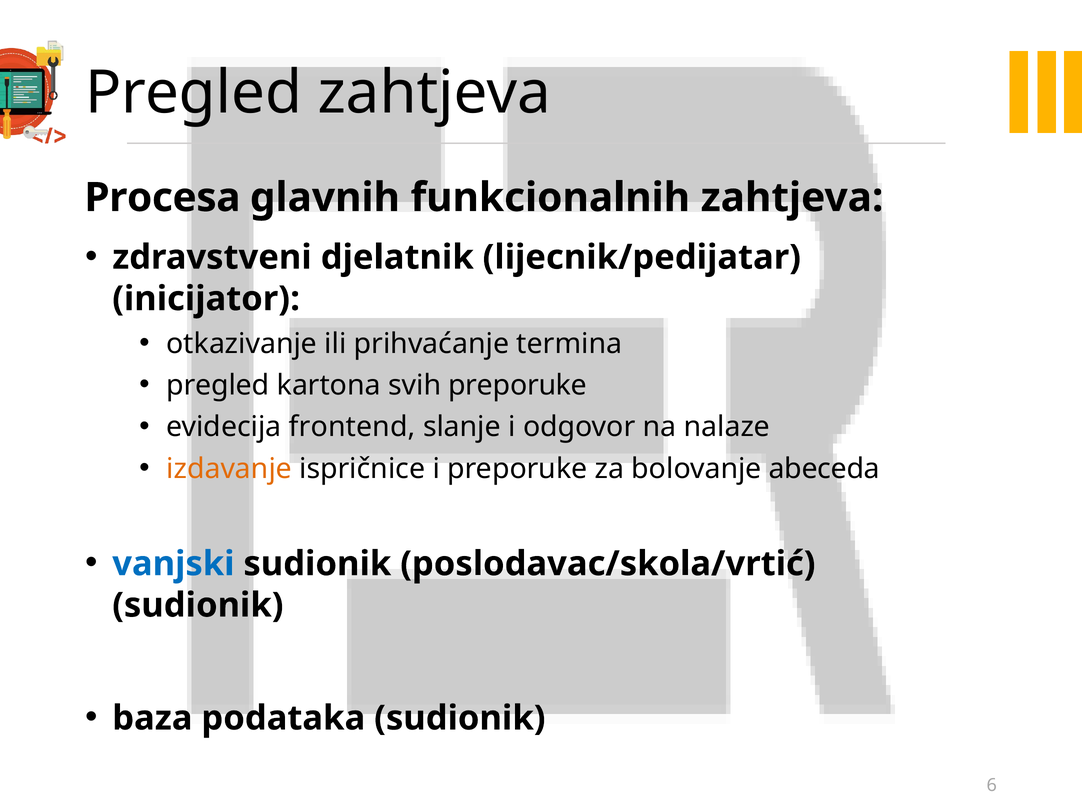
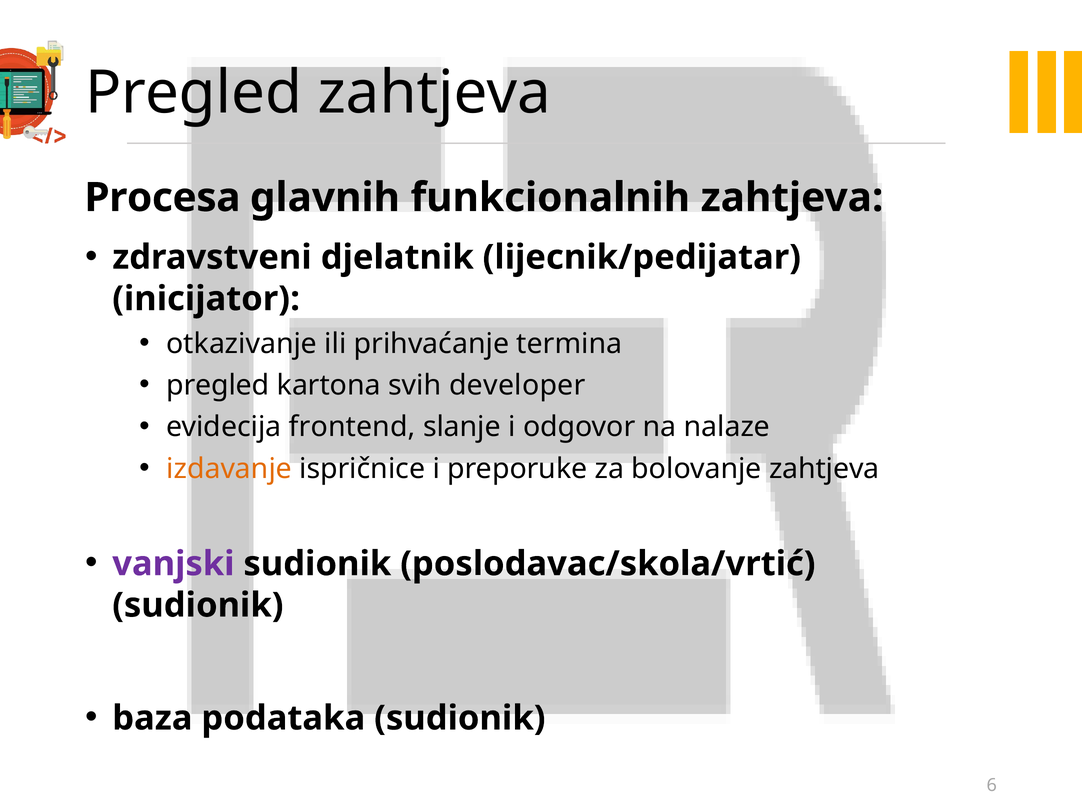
svih preporuke: preporuke -> developer (517, 386)
bolovanje abeceda: abeceda -> zahtjeva (824, 469)
vanjski colour: blue -> purple (173, 564)
